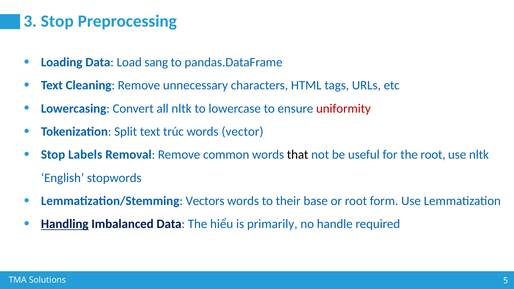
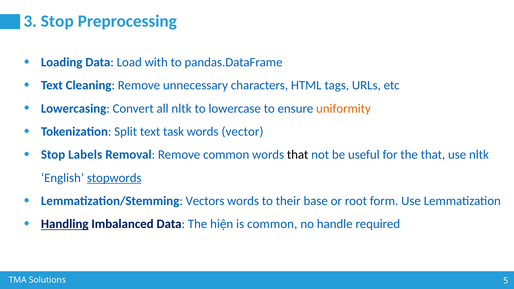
sang: sang -> with (156, 62)
uniformity colour: red -> orange (343, 109)
trúc: trúc -> task (173, 132)
the root: root -> that (433, 155)
stopwords underline: none -> present (114, 178)
hiểu: hiểu -> hiện (222, 224)
is primarily: primarily -> common (272, 224)
